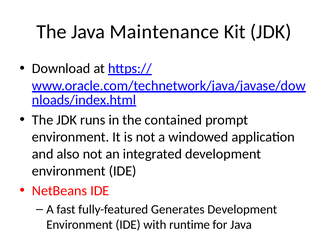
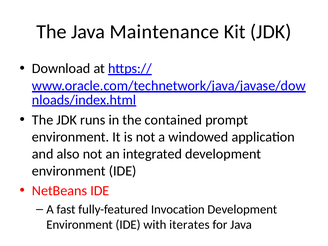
Generates: Generates -> Invocation (178, 209)
runtime: runtime -> iterates (189, 225)
